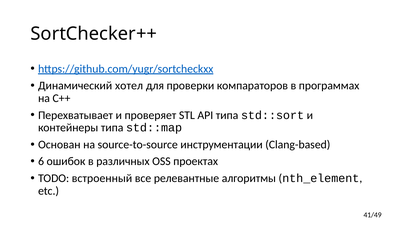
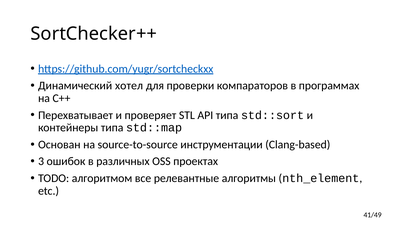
6: 6 -> 3 (41, 161)
встроенный: встроенный -> алгоритмом (102, 178)
